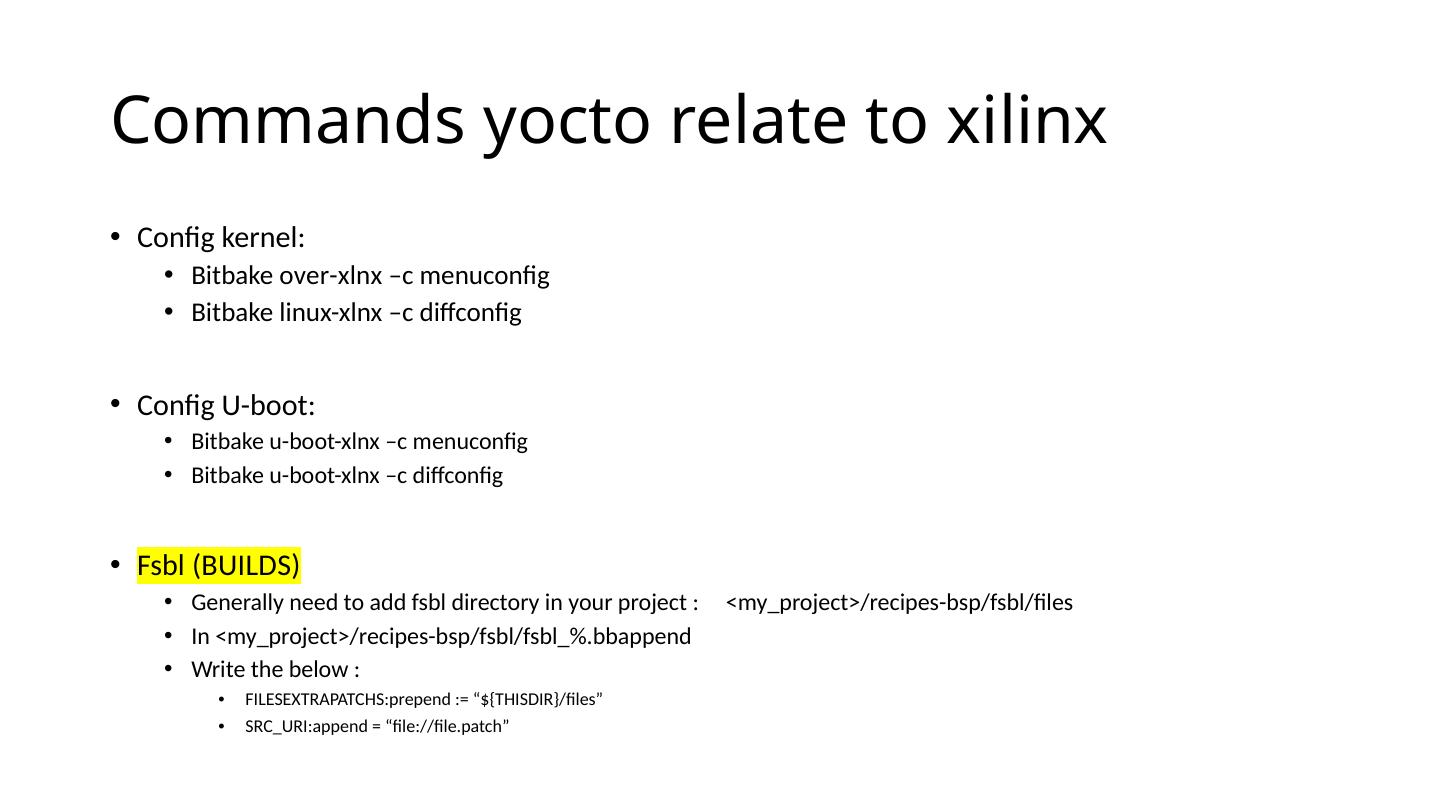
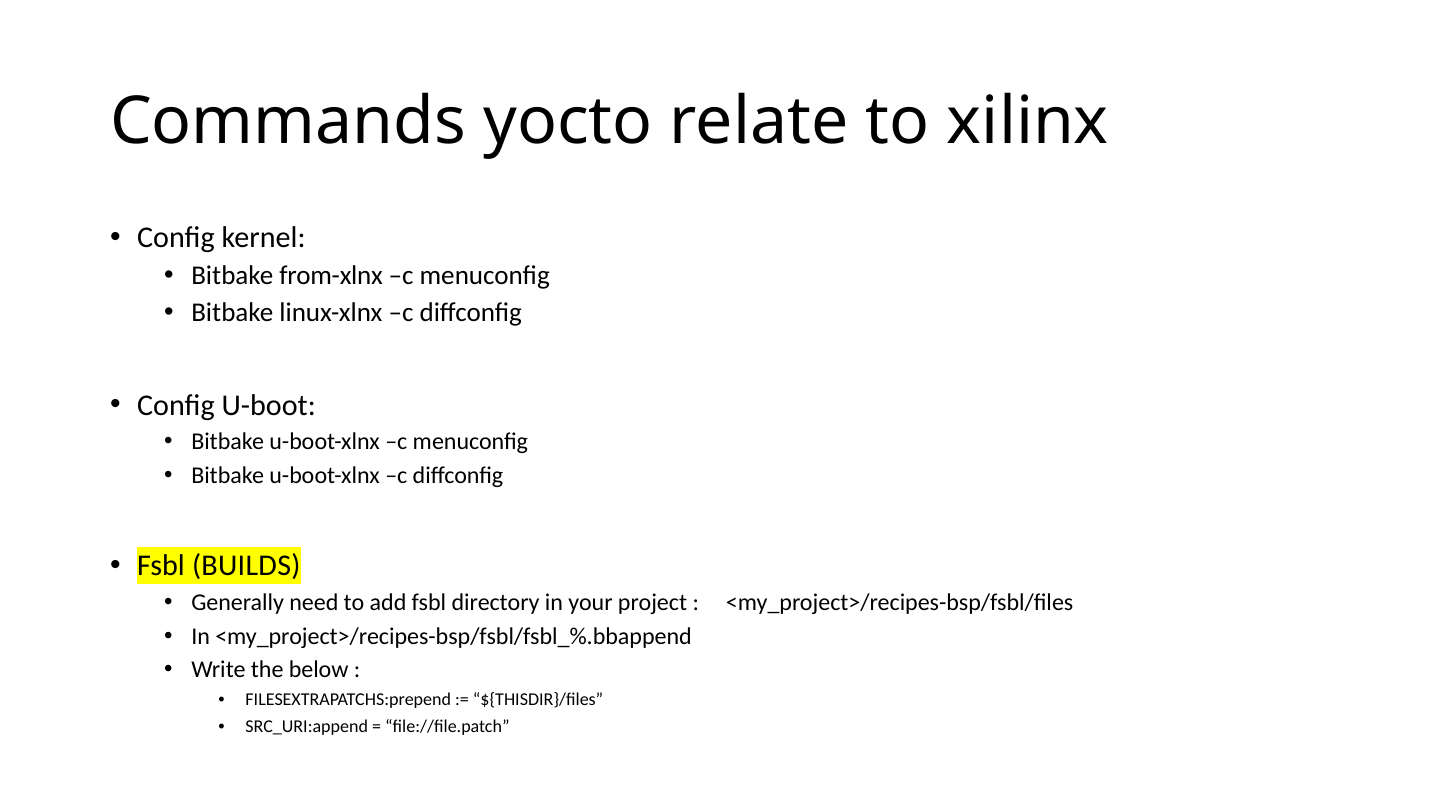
over-xlnx: over-xlnx -> from-xlnx (331, 276)
